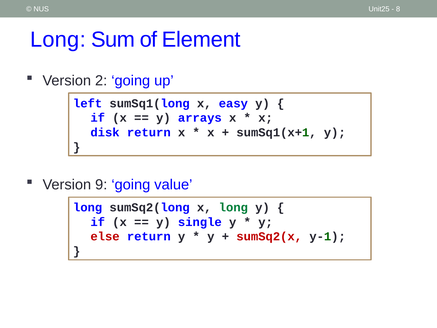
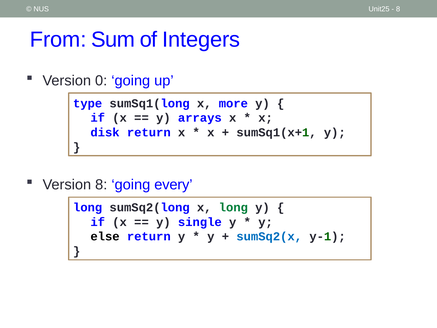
Long: Long -> From (58, 40)
Element: Element -> Integers (201, 40)
2: 2 -> 0 (101, 81)
left: left -> type (88, 103)
easy: easy -> more (233, 103)
Version 9: 9 -> 8 (101, 185)
value: value -> every (173, 185)
else colour: red -> black (105, 236)
sumSq2(x colour: red -> blue (269, 236)
